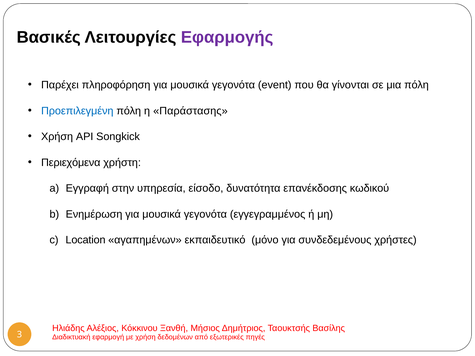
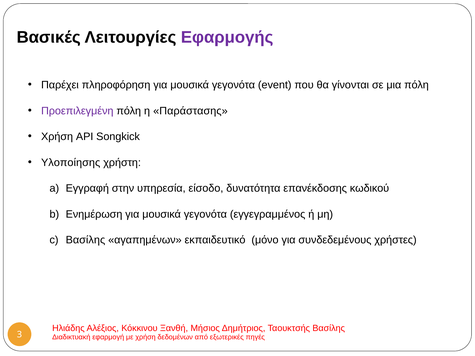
Προεπιλεγμένη colour: blue -> purple (77, 111)
Περιεχόμενα: Περιεχόμενα -> Υλοποίησης (71, 163)
Location: Location -> Βασίλης (85, 240)
